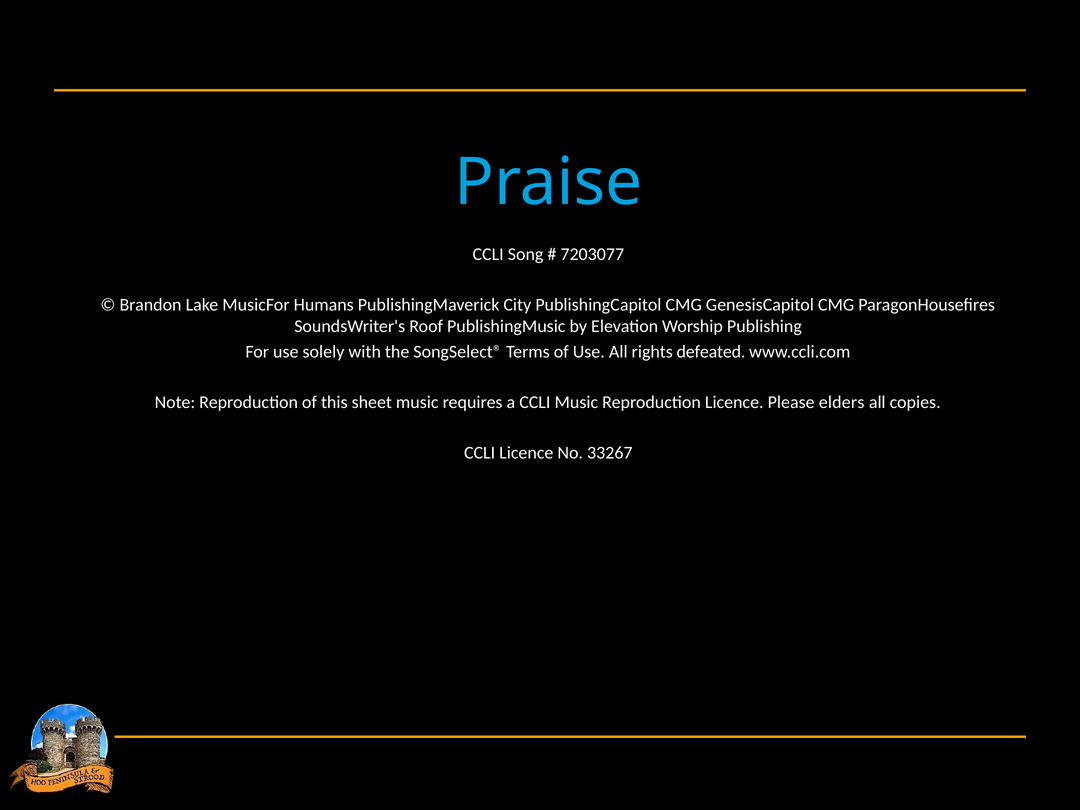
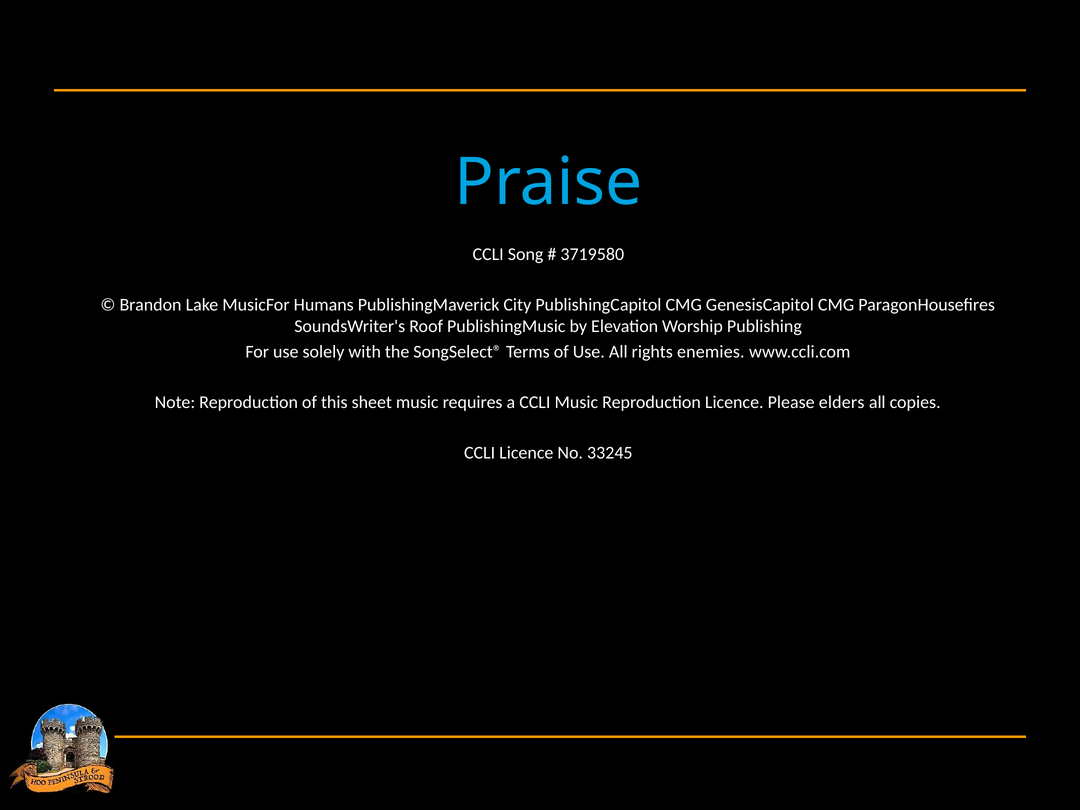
7203077: 7203077 -> 3719580 (592, 254)
defeated: defeated -> enemies (711, 352)
33267: 33267 -> 33245 (610, 453)
